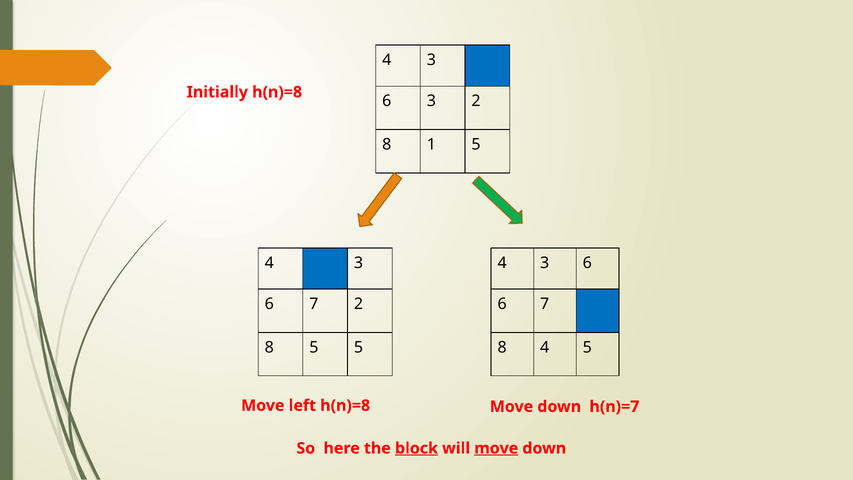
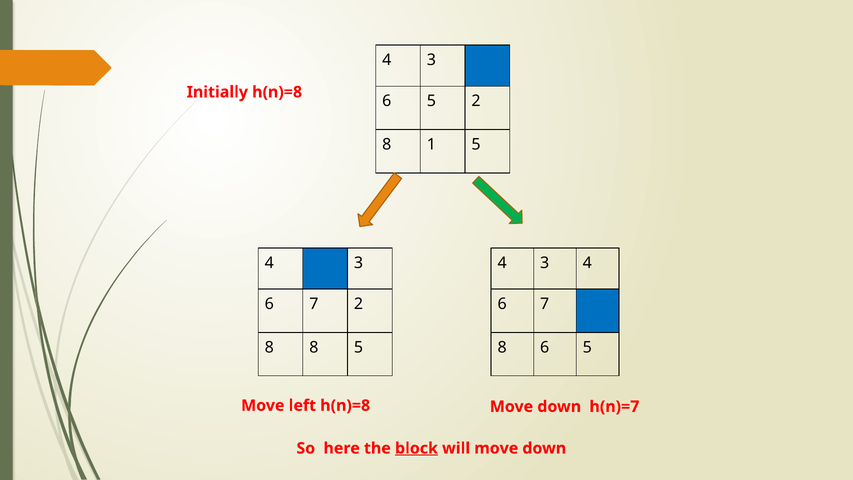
3: 3 -> 5 (431, 101)
6: 6 -> 4 (587, 263)
8 5: 5 -> 8 (314, 347)
8 4: 4 -> 6 (545, 347)
move underline: present -> none (496, 448)
